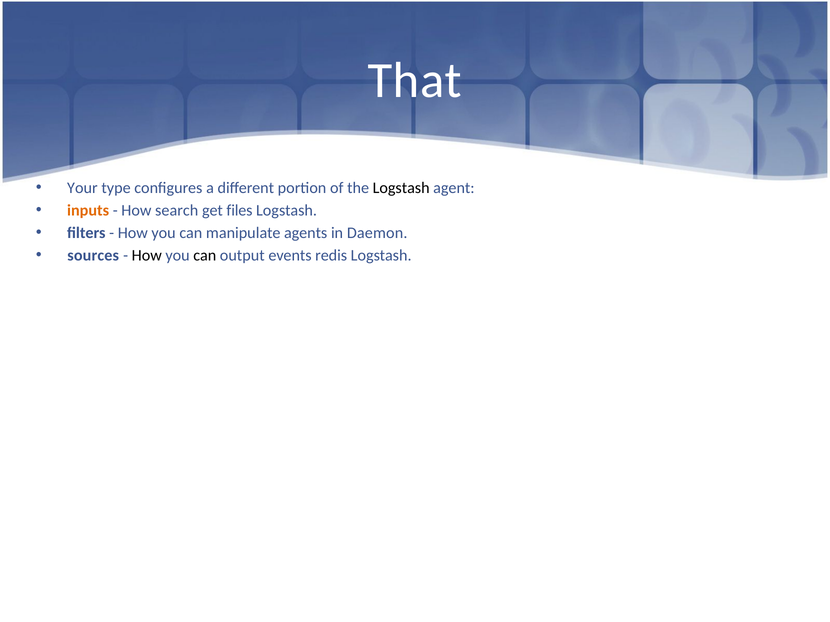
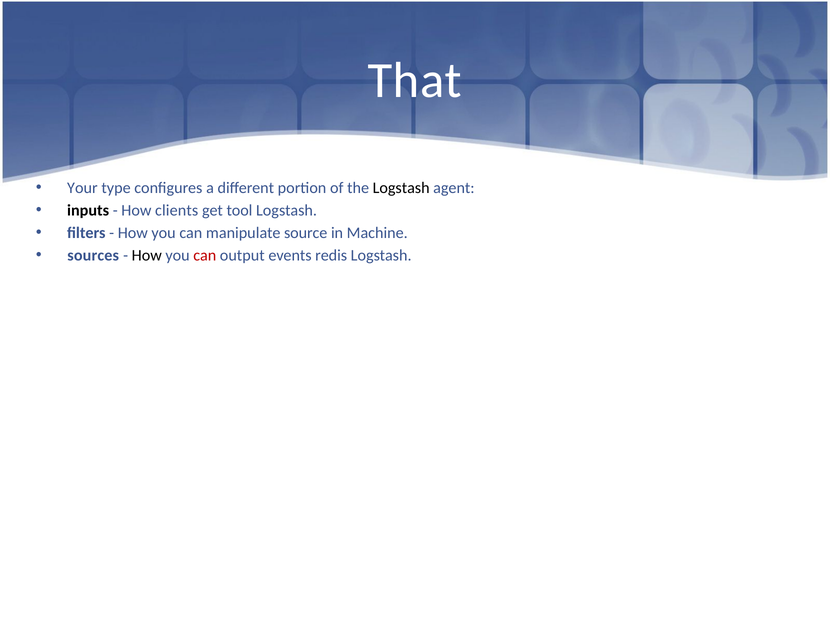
inputs colour: orange -> black (88, 211)
search: search -> clients (177, 211)
files: files -> tool (239, 211)
agents: agents -> source (306, 233)
Daemon: Daemon -> Machine (377, 233)
can colour: black -> red (205, 256)
